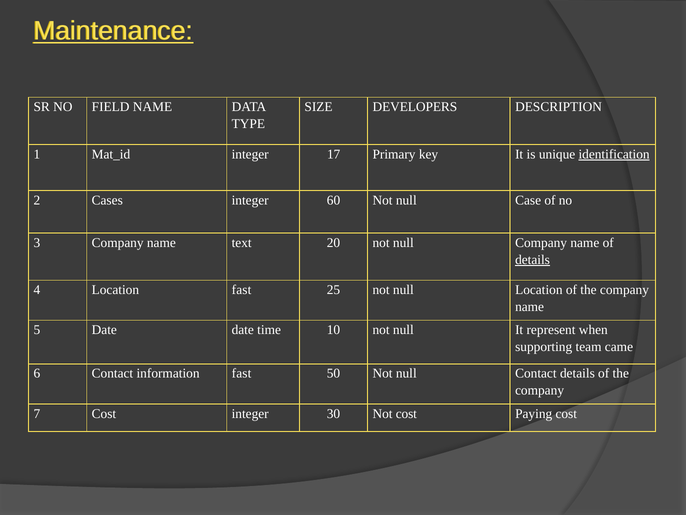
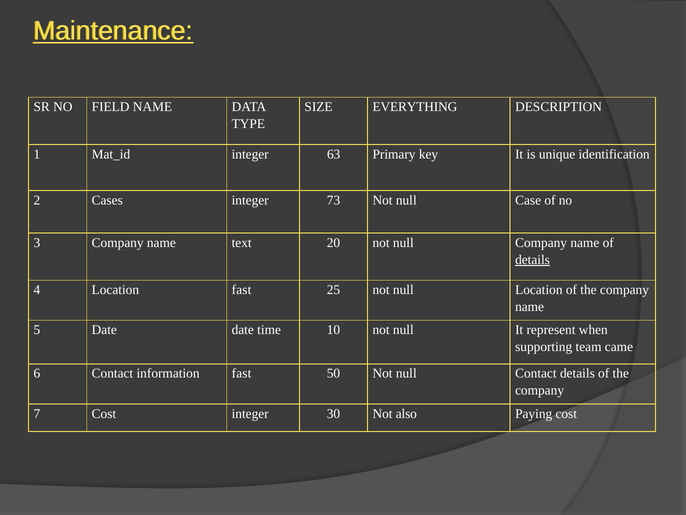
DEVELOPERS: DEVELOPERS -> EVERYTHING (415, 107)
17: 17 -> 63 (334, 154)
identification underline: present -> none (614, 154)
60: 60 -> 73 (334, 200)
Not cost: cost -> also (406, 413)
